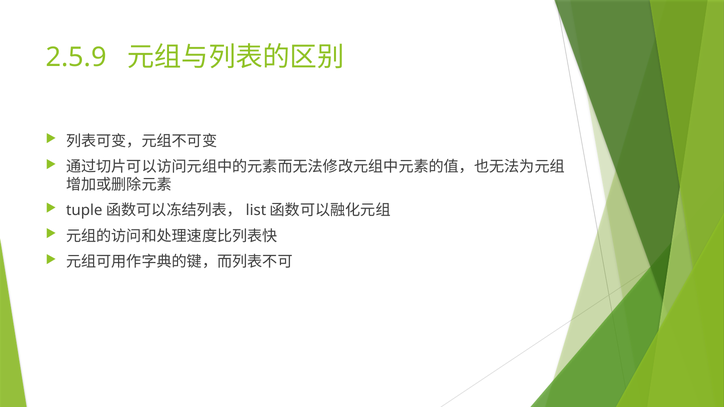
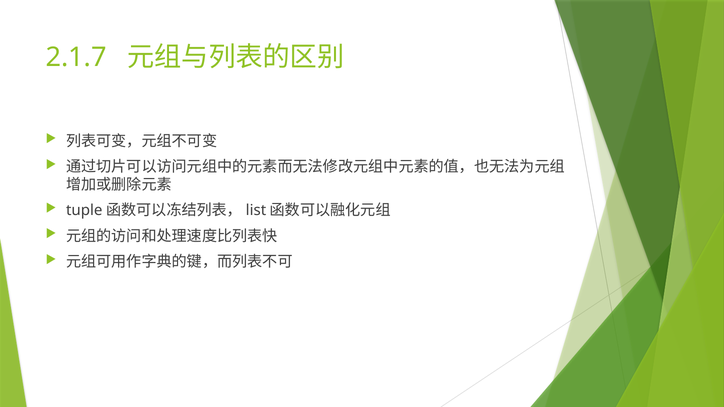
2.5.9: 2.5.9 -> 2.1.7 (76, 57)
